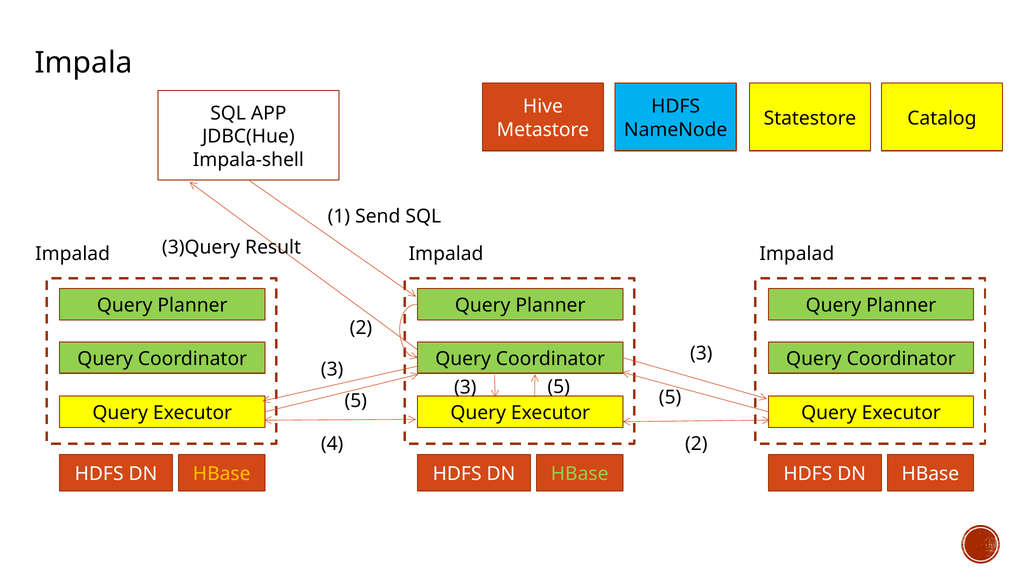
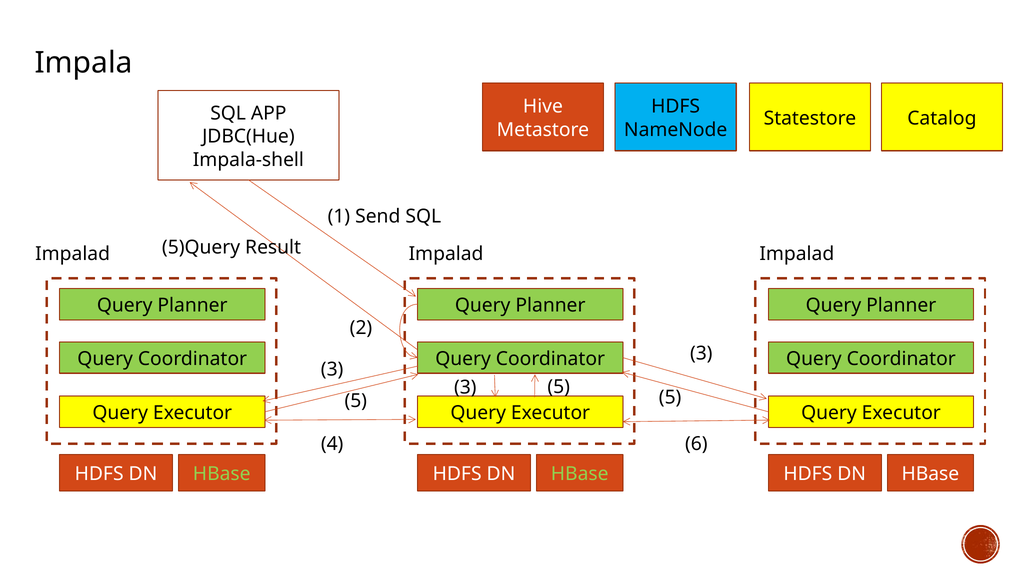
3)Query: 3)Query -> 5)Query (201, 248)
4 2: 2 -> 6 (696, 444)
HBase colour: yellow -> light green (222, 474)
